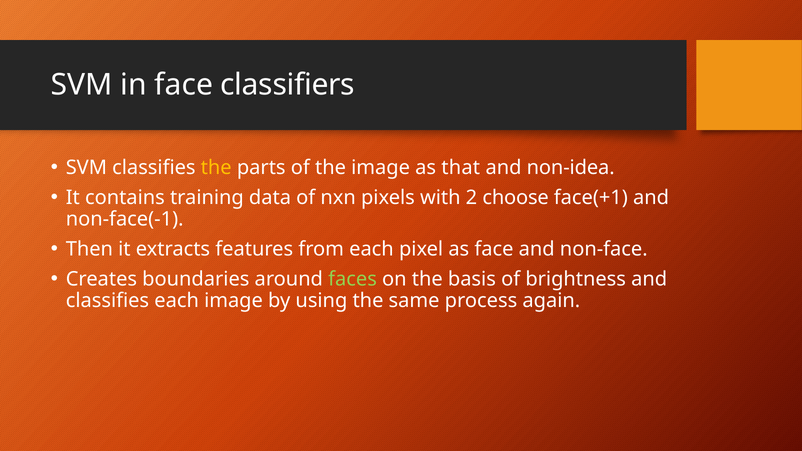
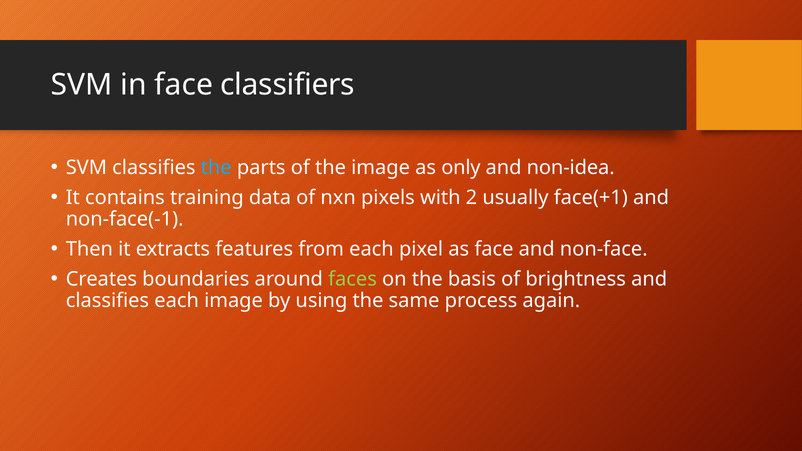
the colour: yellow -> light blue (216, 167)
that: that -> only (461, 167)
choose: choose -> usually (516, 197)
